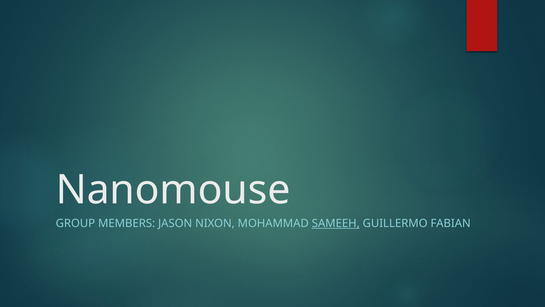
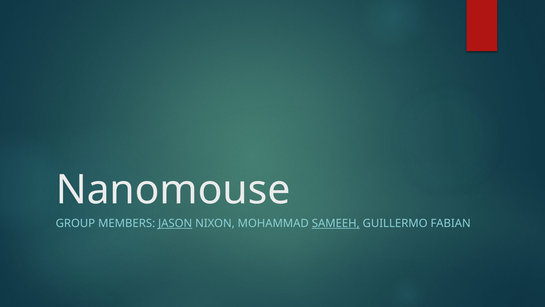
JASON underline: none -> present (175, 223)
